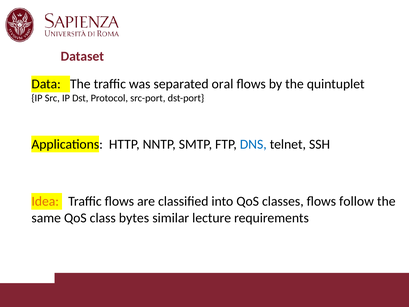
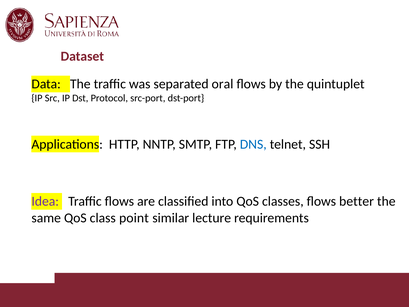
Idea colour: orange -> purple (45, 201)
follow: follow -> better (357, 201)
bytes: bytes -> point (134, 218)
